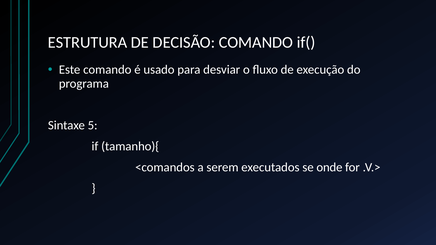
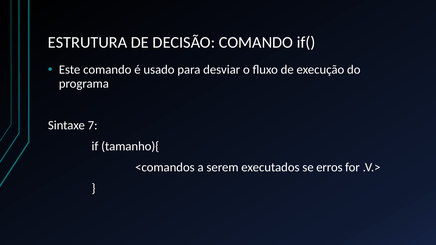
5: 5 -> 7 (93, 126)
onde: onde -> erros (329, 168)
